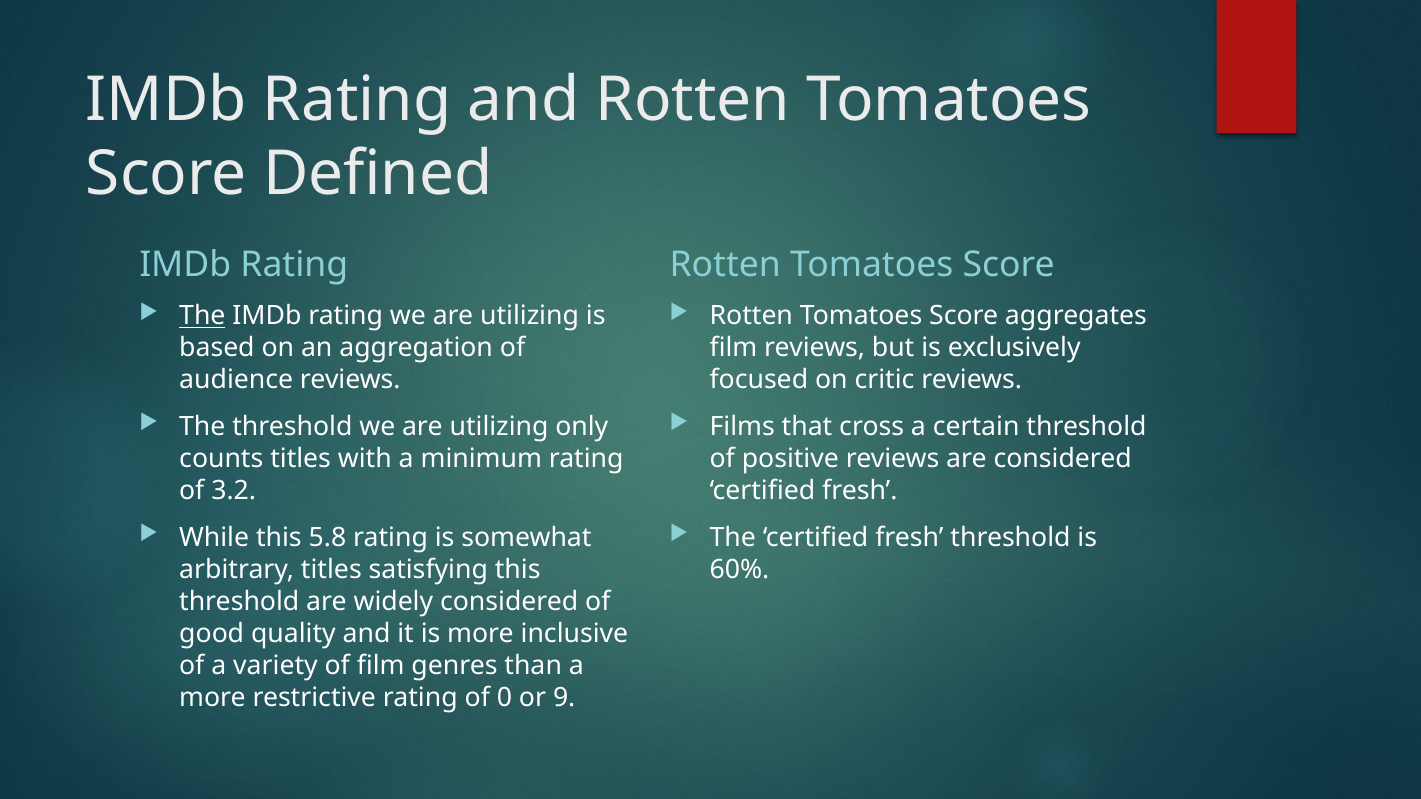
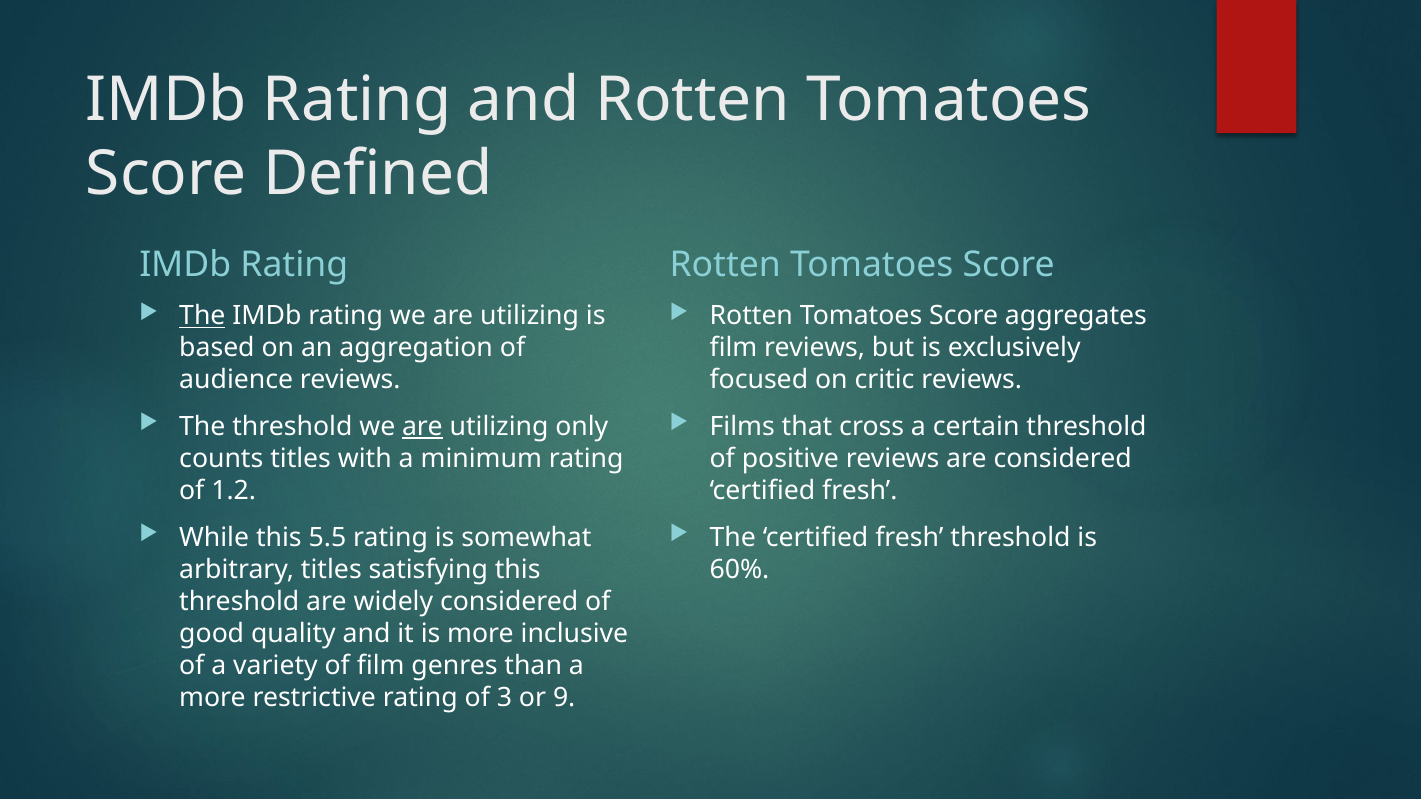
are underline: none -> present (422, 427)
3.2: 3.2 -> 1.2 (234, 491)
5.8: 5.8 -> 5.5 (327, 538)
0: 0 -> 3 (504, 698)
